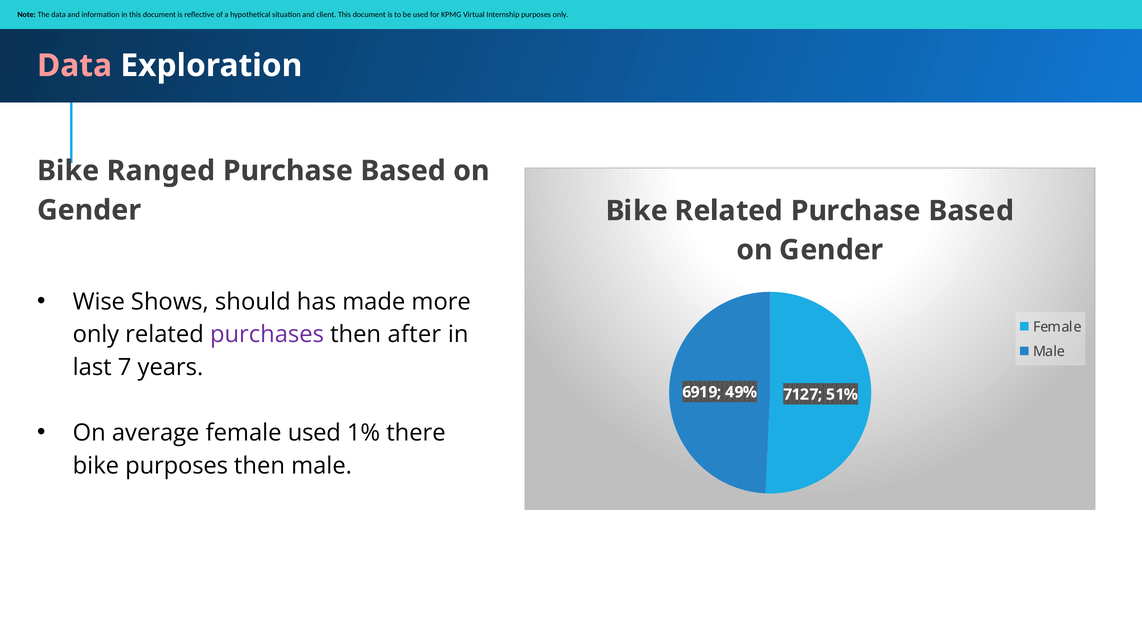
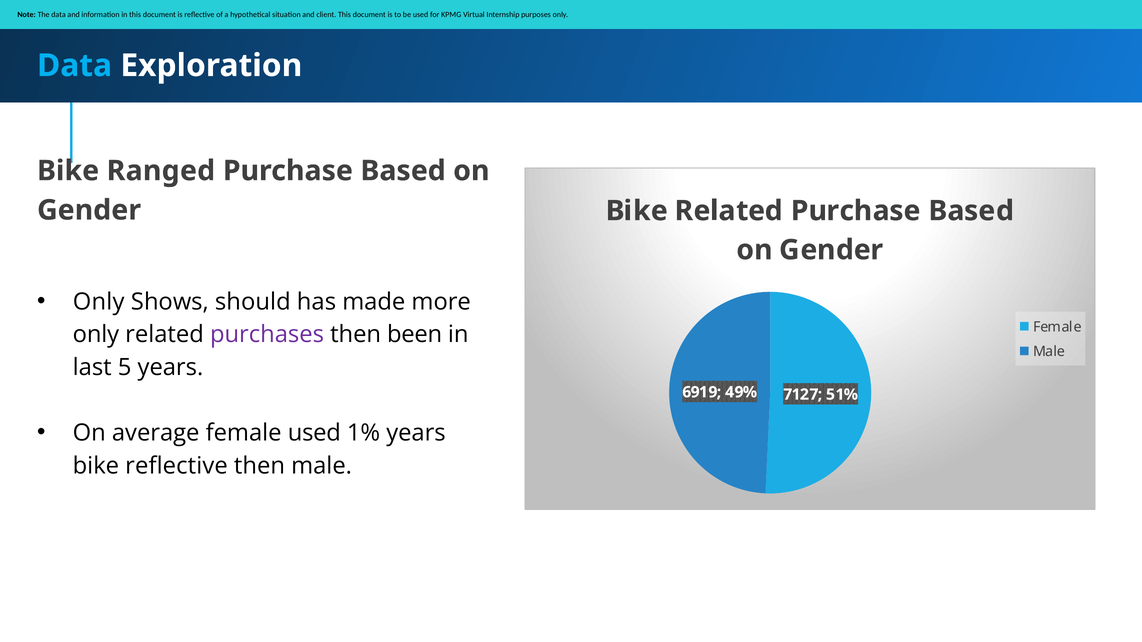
Data colour: pink -> light blue (75, 66)
Wise: Wise -> Only (99, 302)
after: after -> been (415, 335)
7: 7 -> 5 (125, 368)
1% there: there -> years (416, 433)
bike purposes: purposes -> reflective (176, 466)
